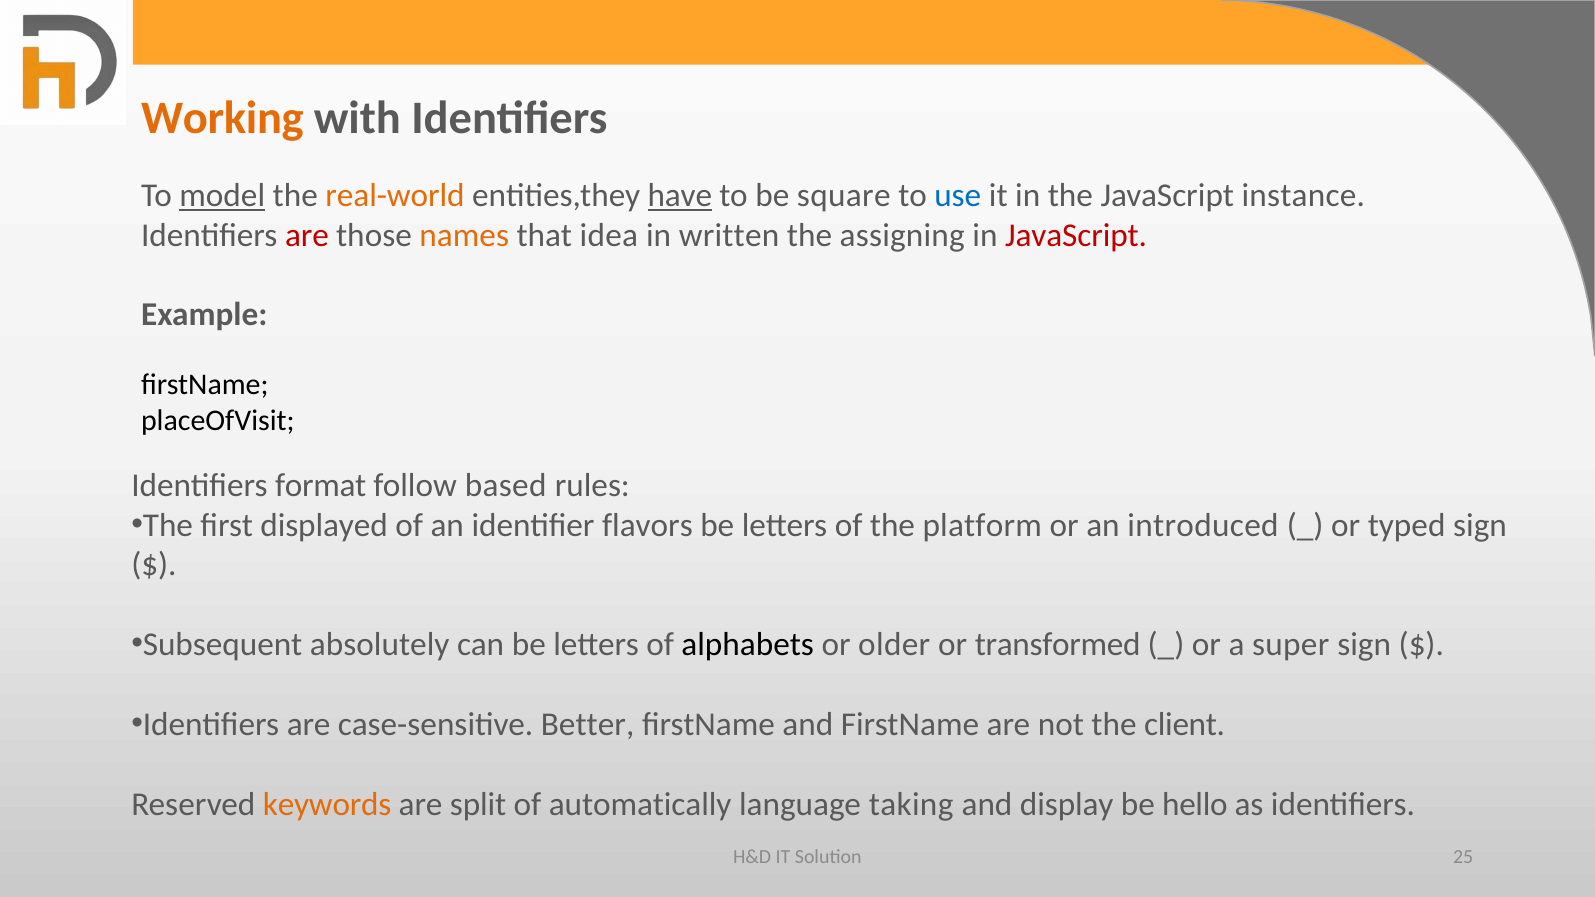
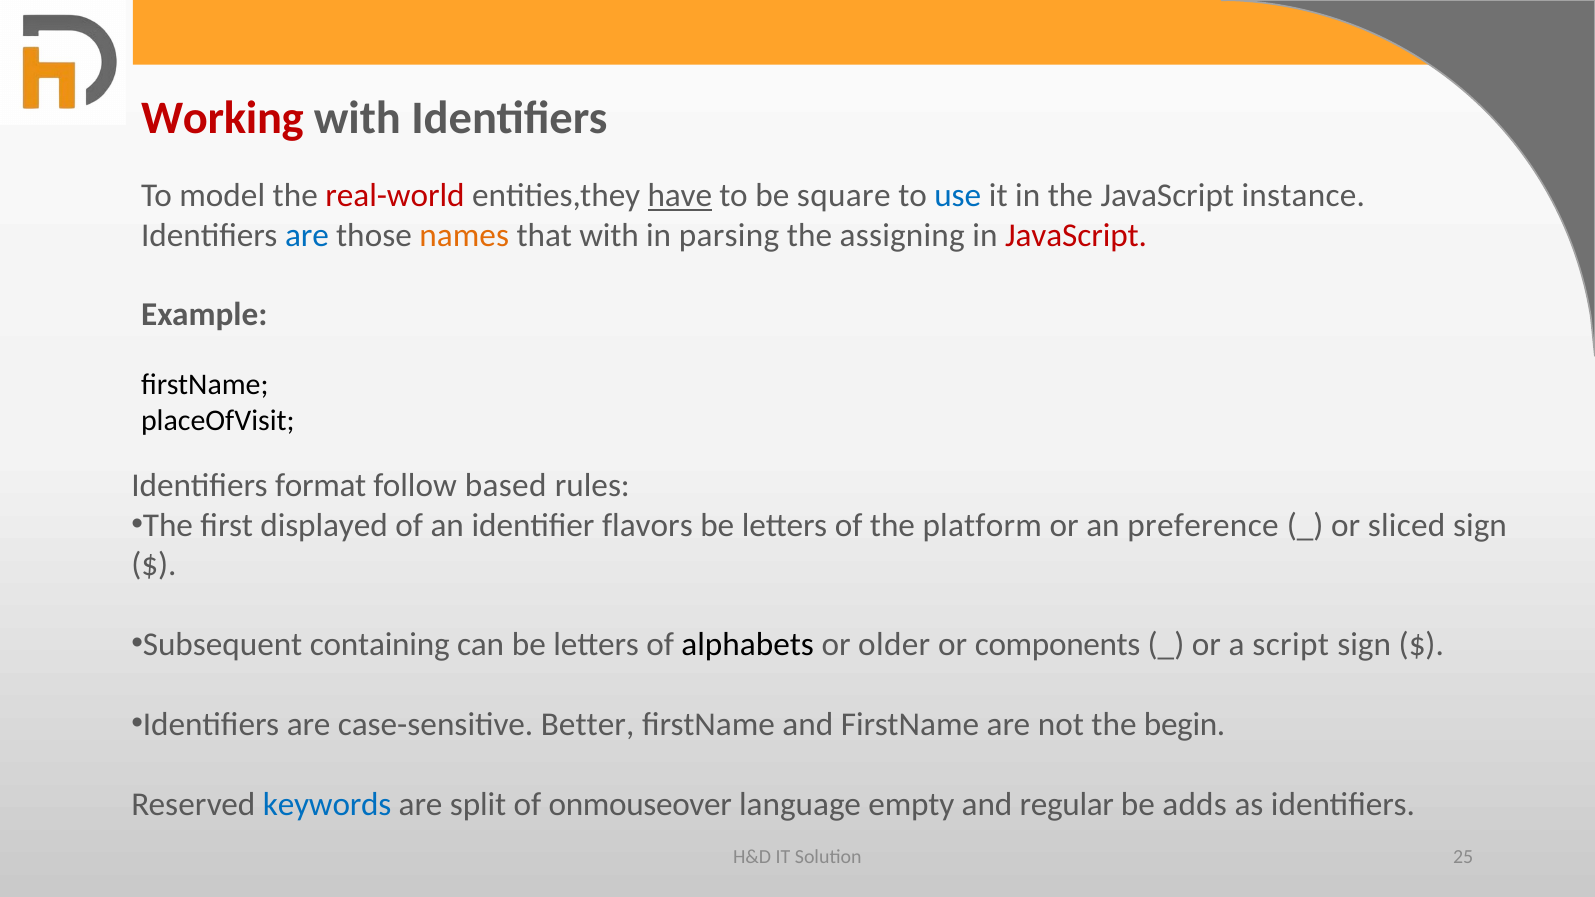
Working colour: orange -> red (222, 118)
model underline: present -> none (222, 195)
real-world colour: orange -> red (395, 195)
are colour: red -> blue (307, 235)
that idea: idea -> with (609, 235)
written: written -> parsing (729, 235)
introduced: introduced -> preference (1203, 525)
typed: typed -> sliced (1407, 525)
absolutely: absolutely -> containing (380, 645)
transformed: transformed -> components (1058, 645)
super: super -> script (1291, 645)
client: client -> begin (1185, 725)
keywords colour: orange -> blue (327, 804)
automatically: automatically -> onmouseover (640, 804)
taking: taking -> empty (911, 804)
display: display -> regular (1067, 804)
hello: hello -> adds (1195, 804)
